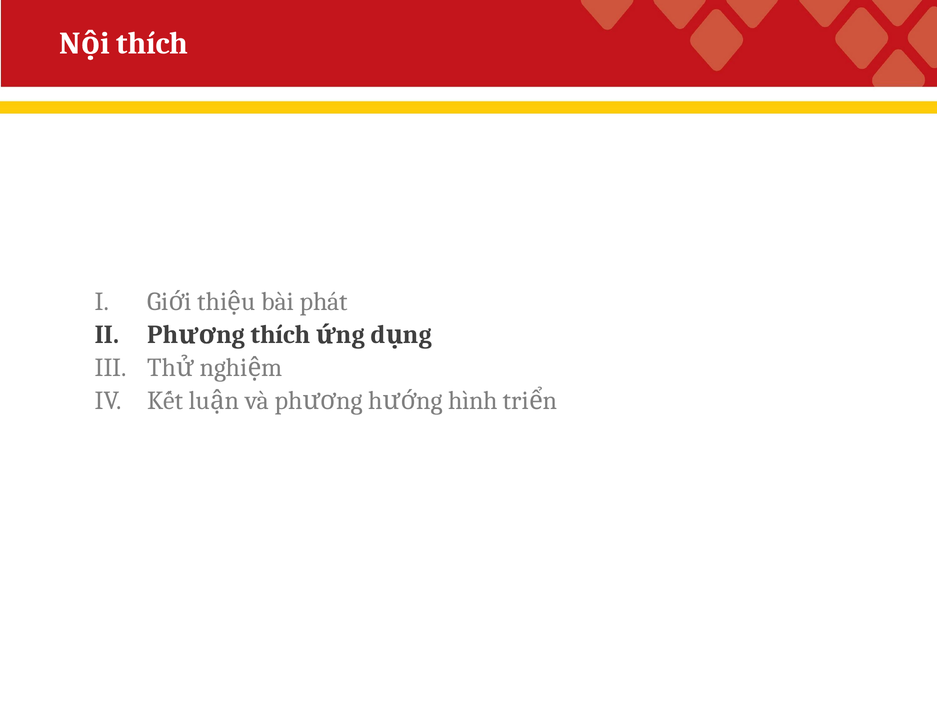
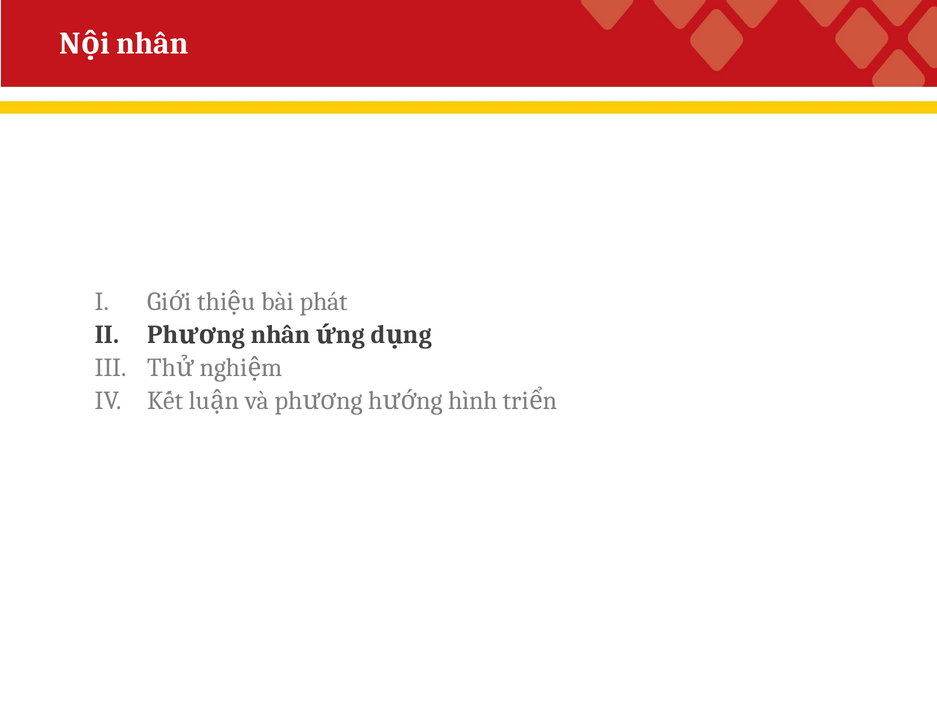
thích: thích -> nhân (152, 43)
thích: thích -> nhân (281, 335)
